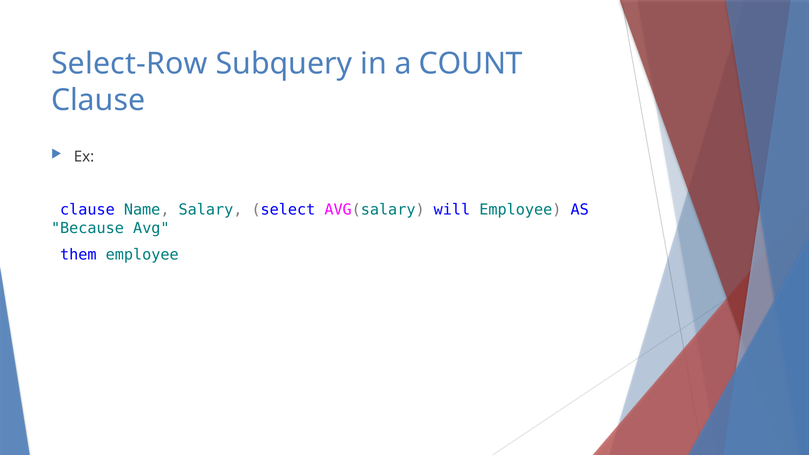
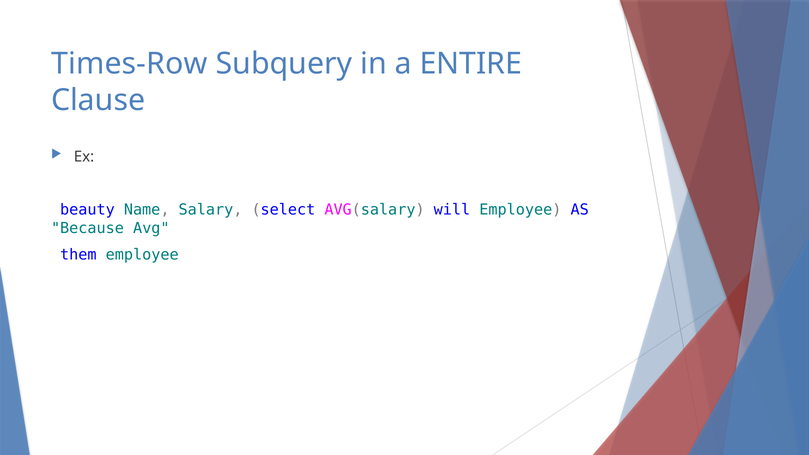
Select-Row: Select-Row -> Times-Row (129, 64)
COUNT: COUNT -> ENTIRE (471, 64)
clause: clause -> beauty (87, 210)
